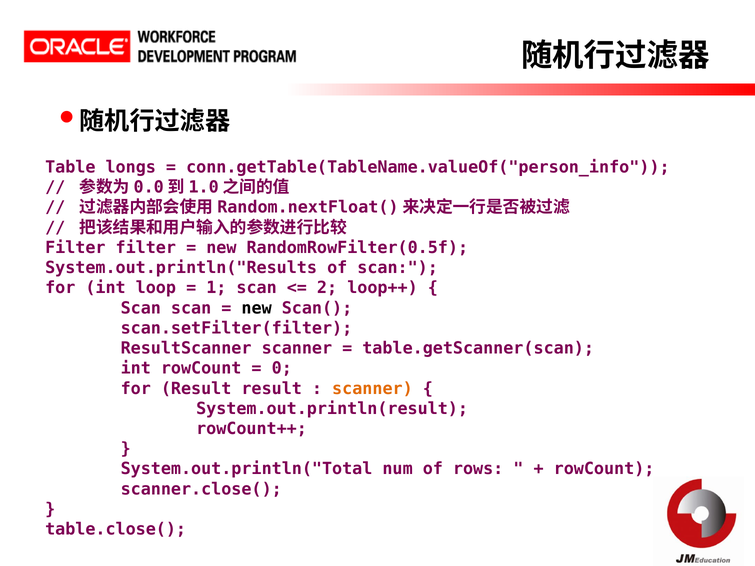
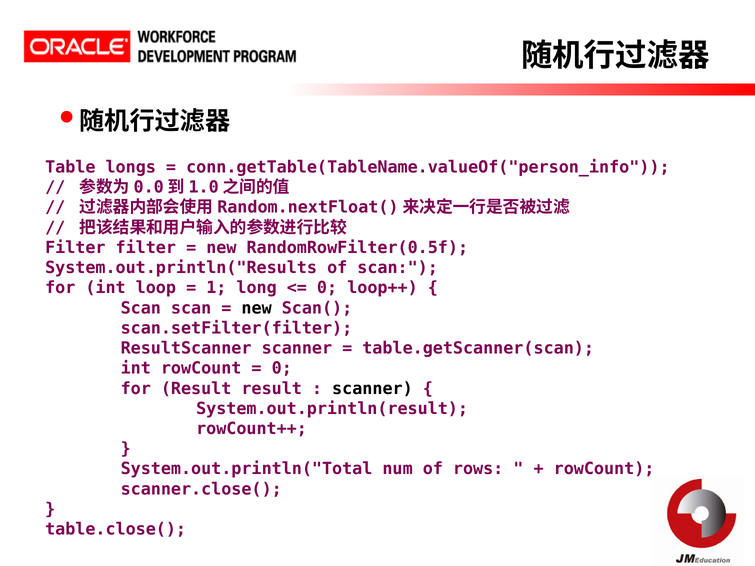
1 scan: scan -> long (257, 288)
2: 2 -> 0 (327, 288)
scanner colour: orange -> black (372, 389)
